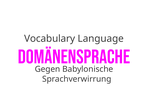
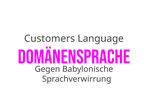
Vocabulary: Vocabulary -> Customers (50, 39)
